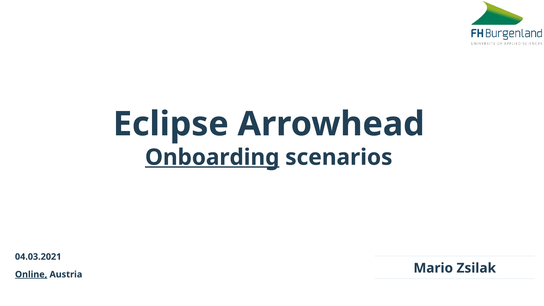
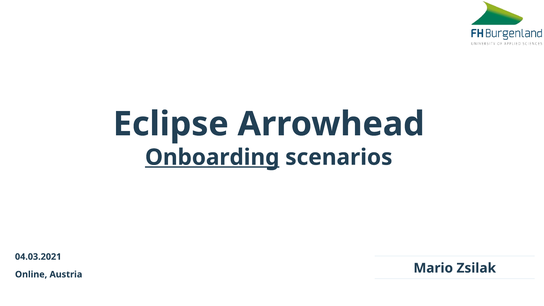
Online underline: present -> none (31, 274)
